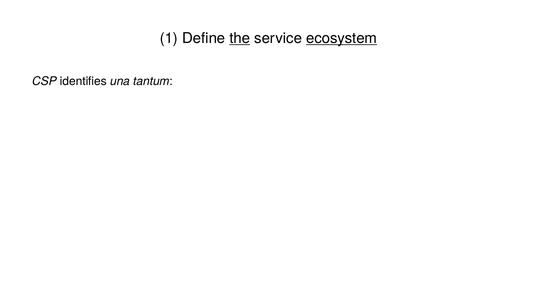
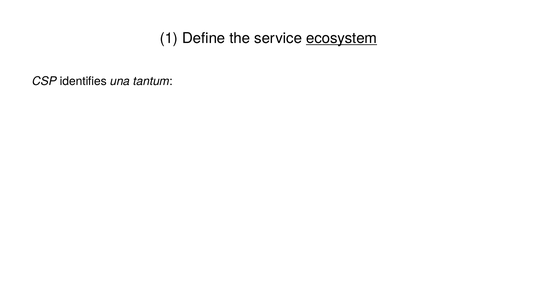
the underline: present -> none (240, 38)
